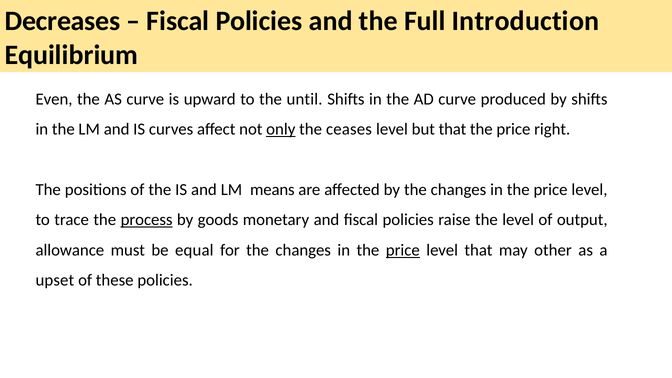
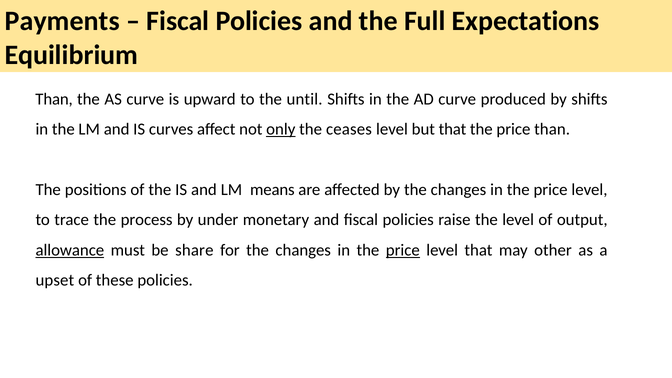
Decreases: Decreases -> Payments (62, 21)
Introduction: Introduction -> Expectations (526, 21)
Even: Even -> Than (54, 99)
price right: right -> than (552, 129)
process underline: present -> none (147, 220)
goods: goods -> under (218, 220)
allowance underline: none -> present (70, 250)
equal: equal -> share (194, 250)
